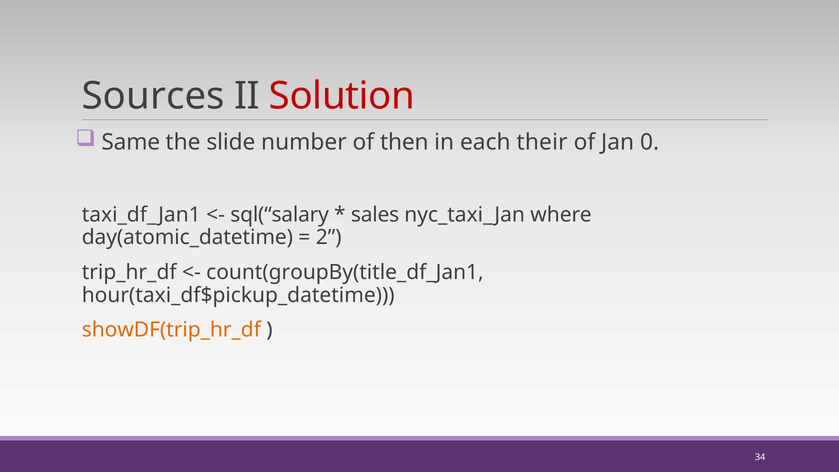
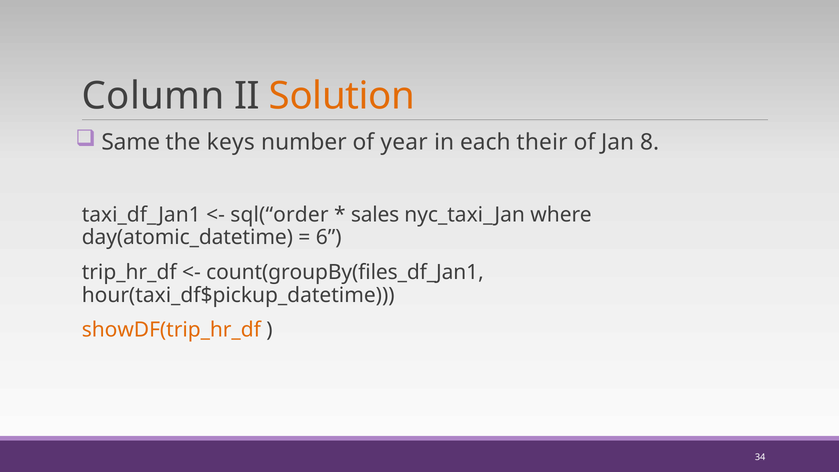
Sources: Sources -> Column (153, 96)
Solution colour: red -> orange (342, 96)
slide: slide -> keys (231, 142)
then: then -> year (404, 142)
0: 0 -> 8 (650, 142)
sql(“salary: sql(“salary -> sql(“order (279, 215)
2: 2 -> 6 (329, 238)
count(groupBy(title_df_Jan1: count(groupBy(title_df_Jan1 -> count(groupBy(files_df_Jan1 (345, 272)
